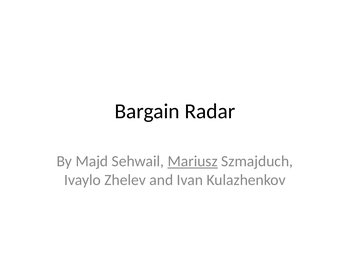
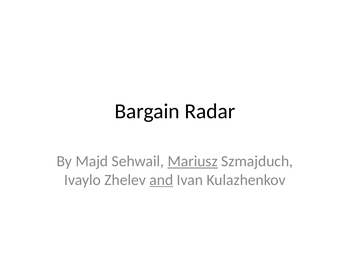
and underline: none -> present (161, 180)
